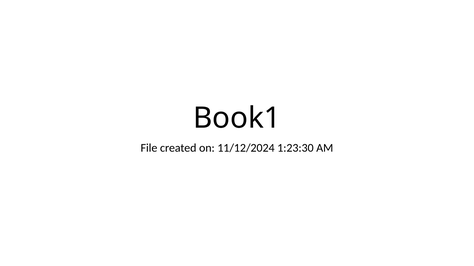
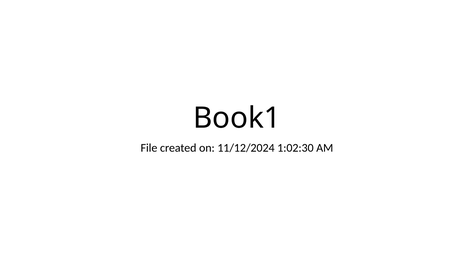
1:23:30: 1:23:30 -> 1:02:30 (295, 148)
